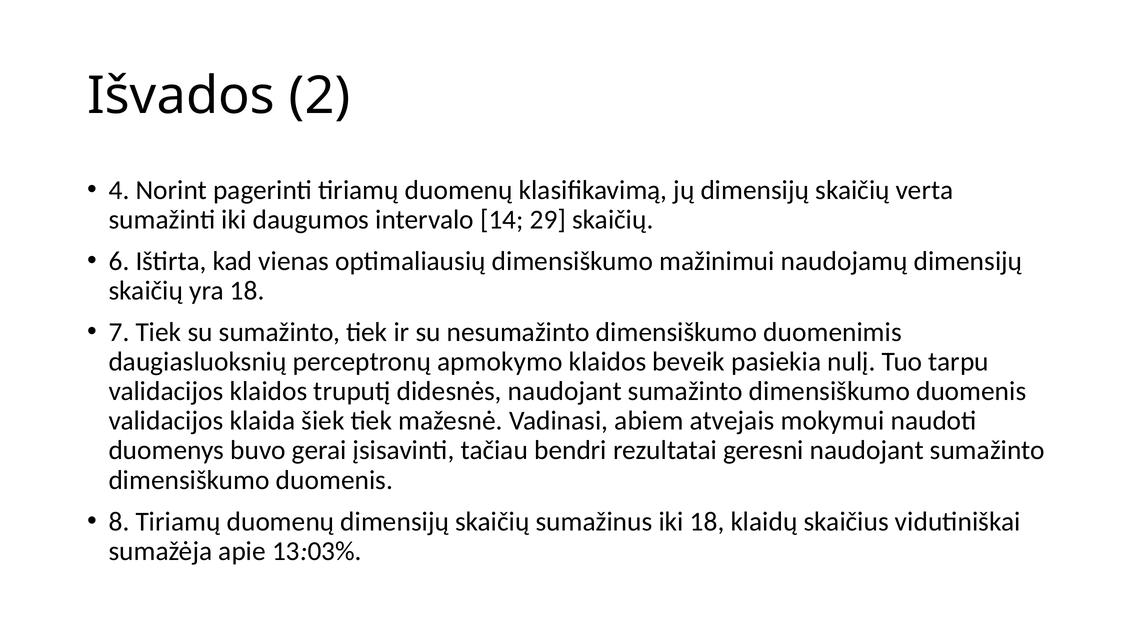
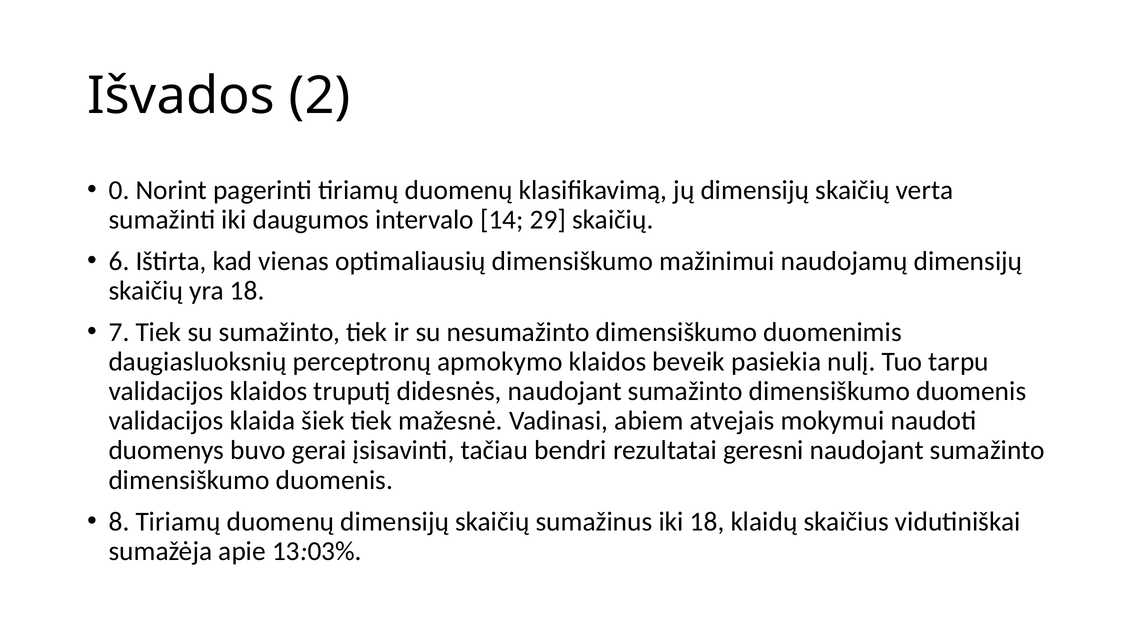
4: 4 -> 0 (119, 190)
